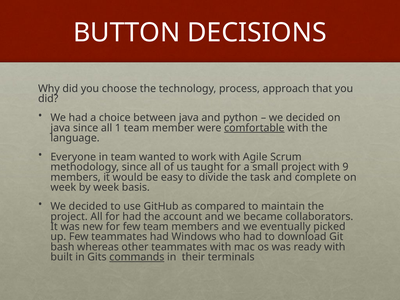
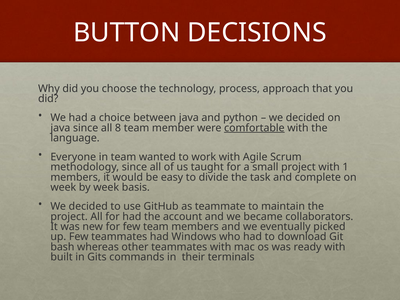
1: 1 -> 8 (118, 128)
9: 9 -> 1 (345, 167)
compared: compared -> teammate (220, 206)
commands underline: present -> none (137, 257)
